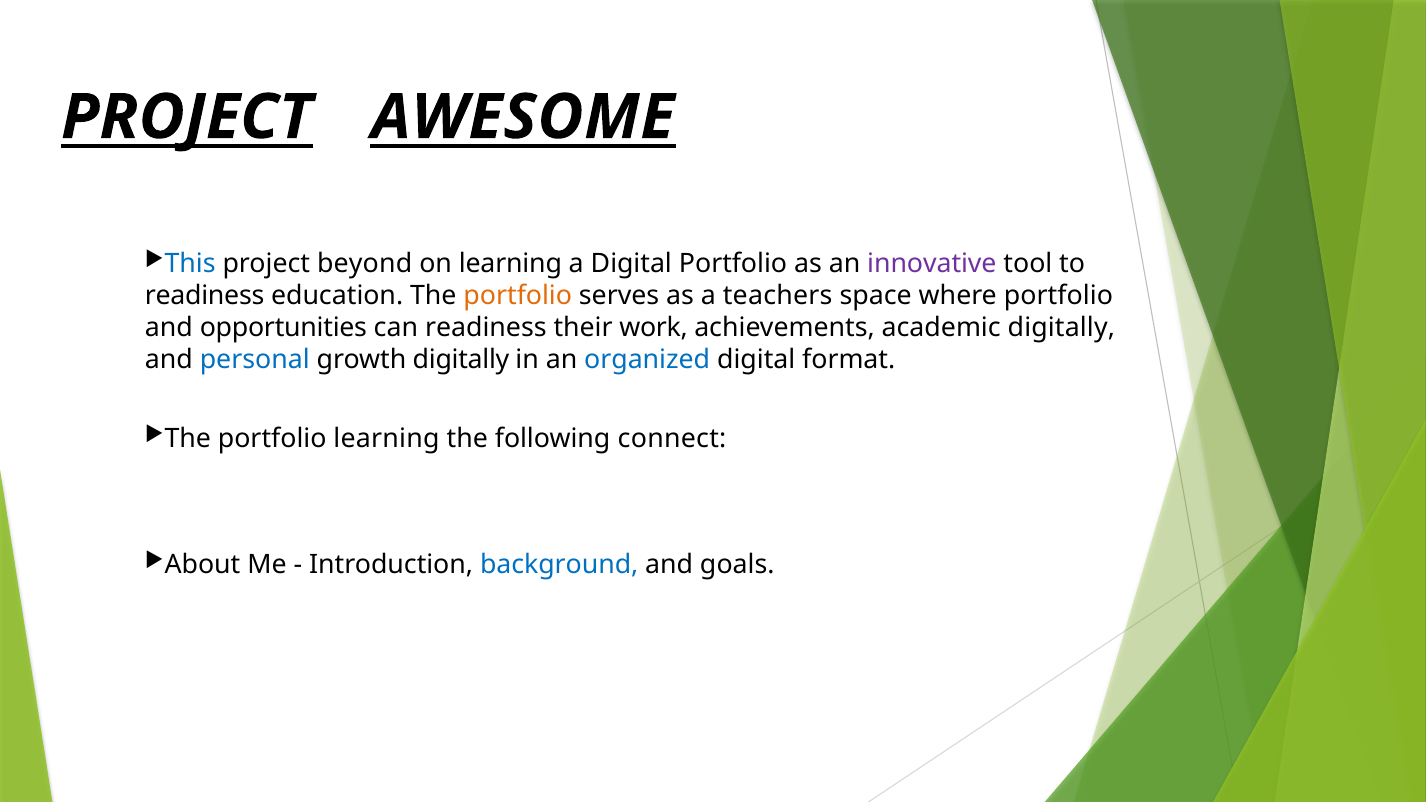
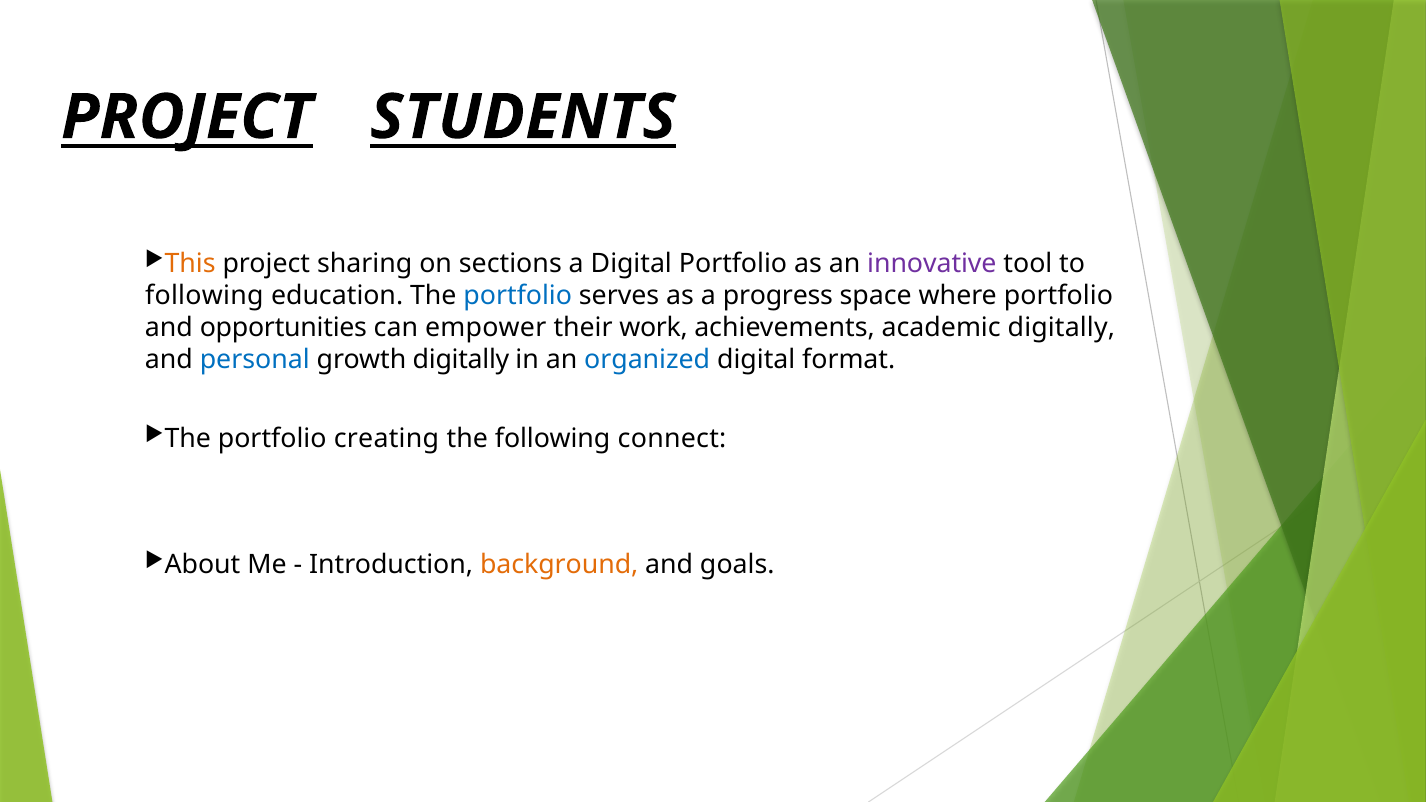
AWESOME: AWESOME -> STUDENTS (523, 117)
This colour: blue -> orange (190, 263)
beyond: beyond -> sharing (365, 263)
on learning: learning -> sections (510, 263)
readiness: readiness -> following (204, 295)
portfolio colour: orange -> blue (518, 295)
teachers: teachers -> progress (778, 295)
can readiness: readiness -> empower (486, 327)
portfolio learning: learning -> creating (386, 439)
background colour: blue -> orange (559, 565)
